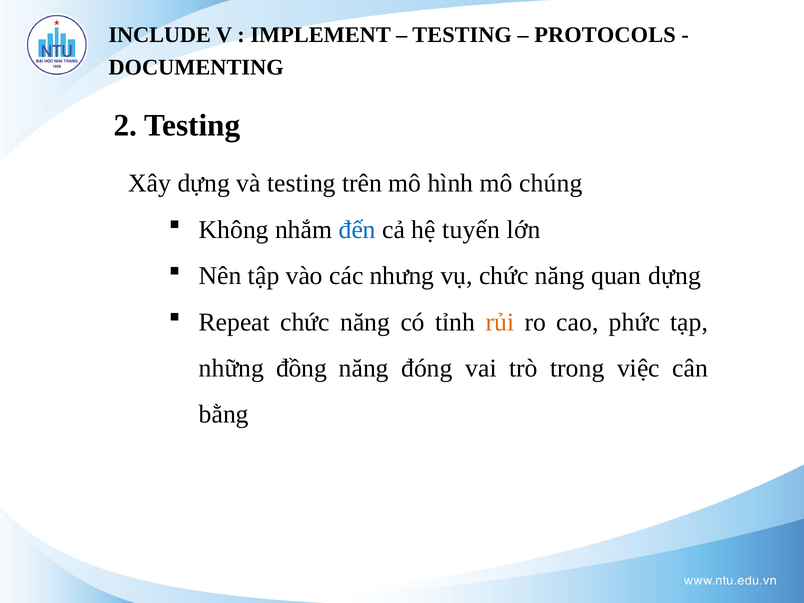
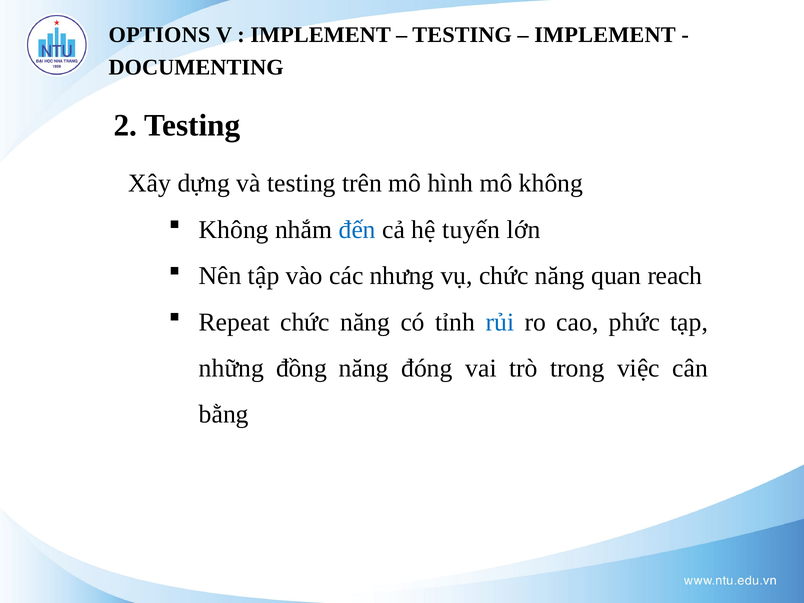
INCLUDE: INCLUDE -> OPTIONS (159, 35)
PROTOCOLS: PROTOCOLS -> IMPLEMENT (605, 35)
mô chúng: chúng -> không (551, 184)
quan dựng: dựng -> reach (675, 276)
rủi colour: orange -> blue (500, 322)
